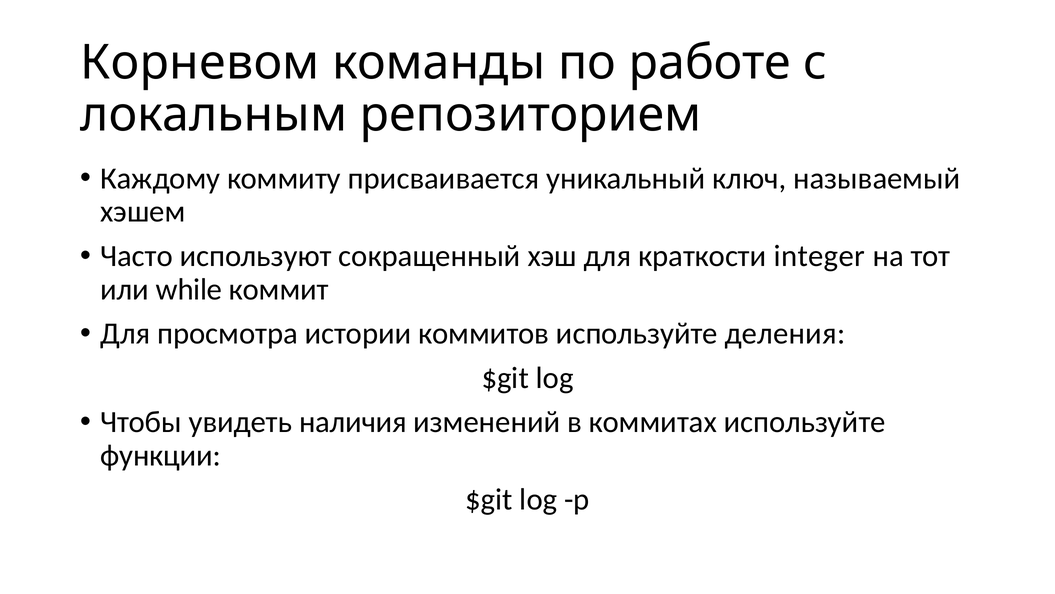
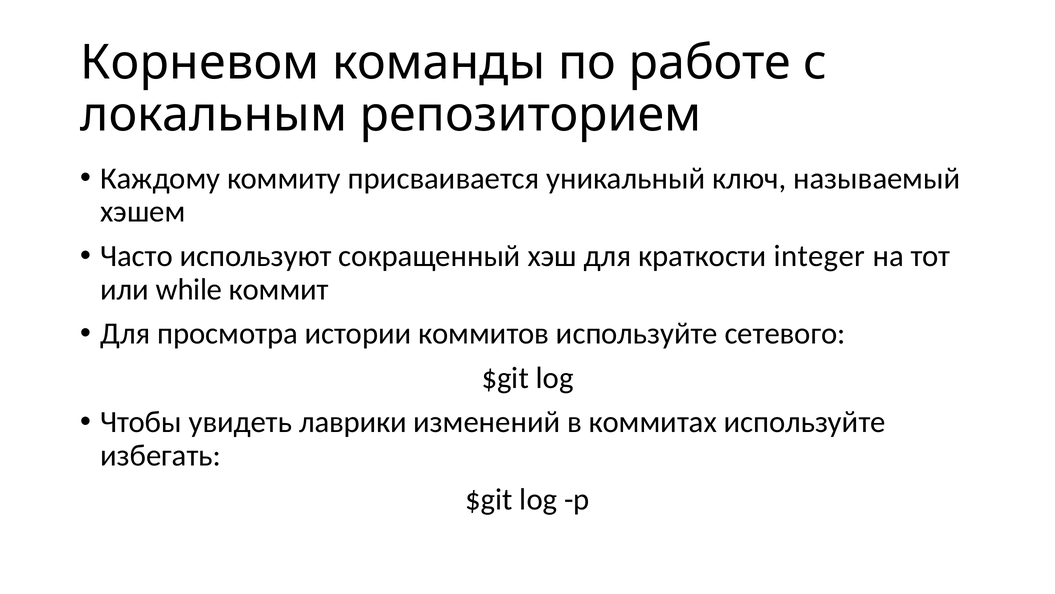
деления: деления -> сетевого (785, 333)
наличия: наличия -> лаврики (353, 422)
функции: функции -> избегать (161, 455)
